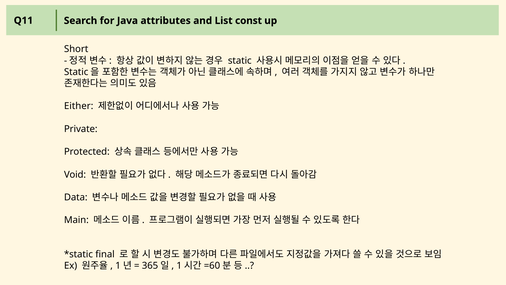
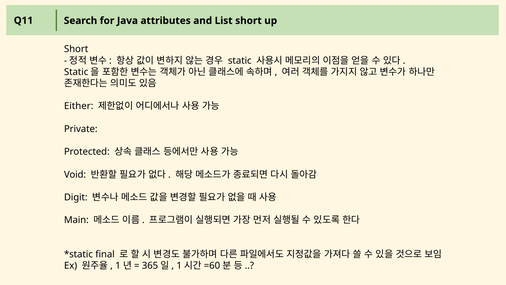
List const: const -> short (248, 21)
Data: Data -> Digit (76, 197)
